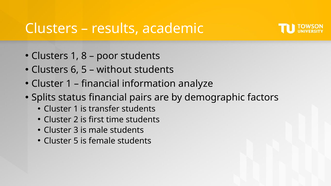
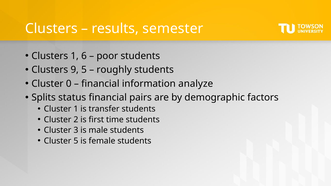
academic: academic -> semester (173, 29)
8: 8 -> 6 (84, 56)
6: 6 -> 9 (75, 70)
without: without -> roughly (114, 70)
1: 1 -> 0 (69, 84)
